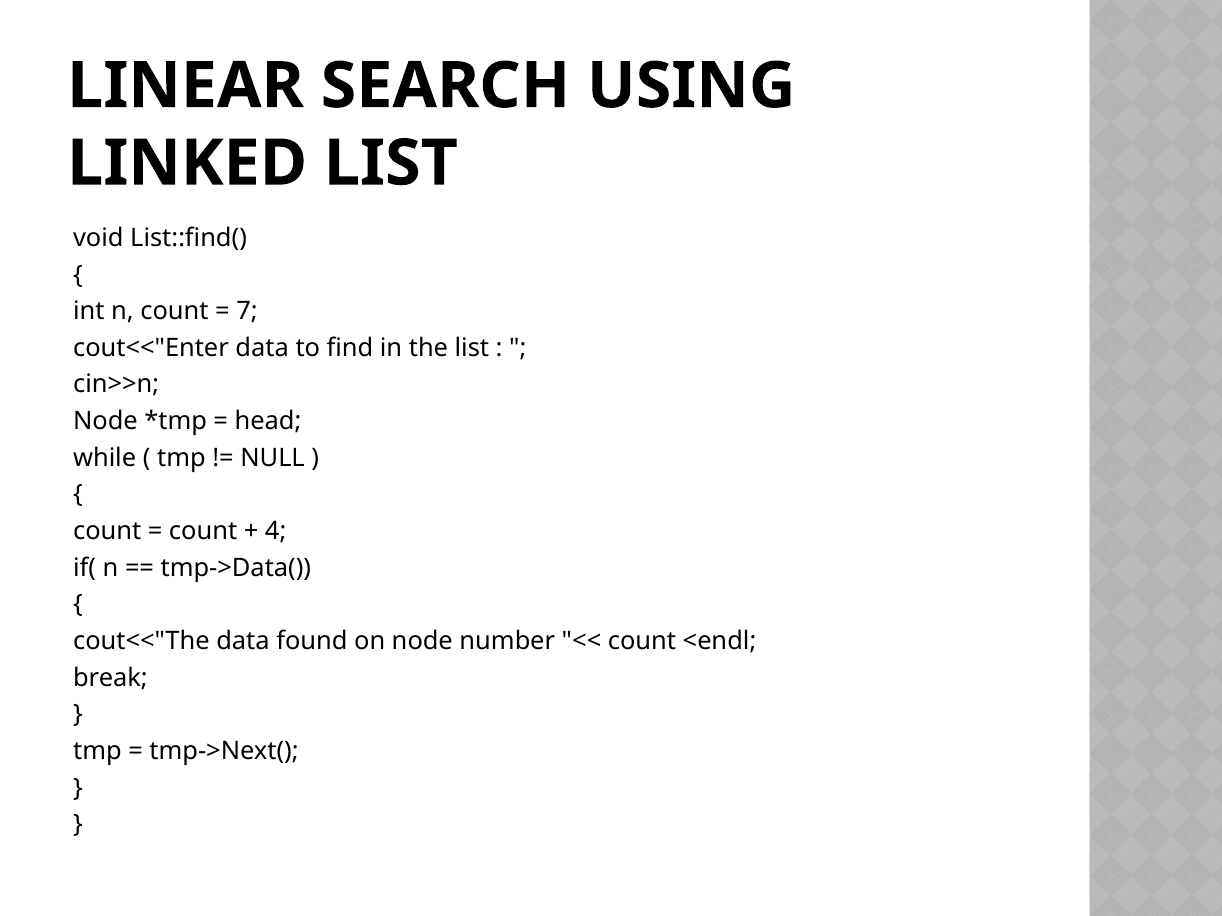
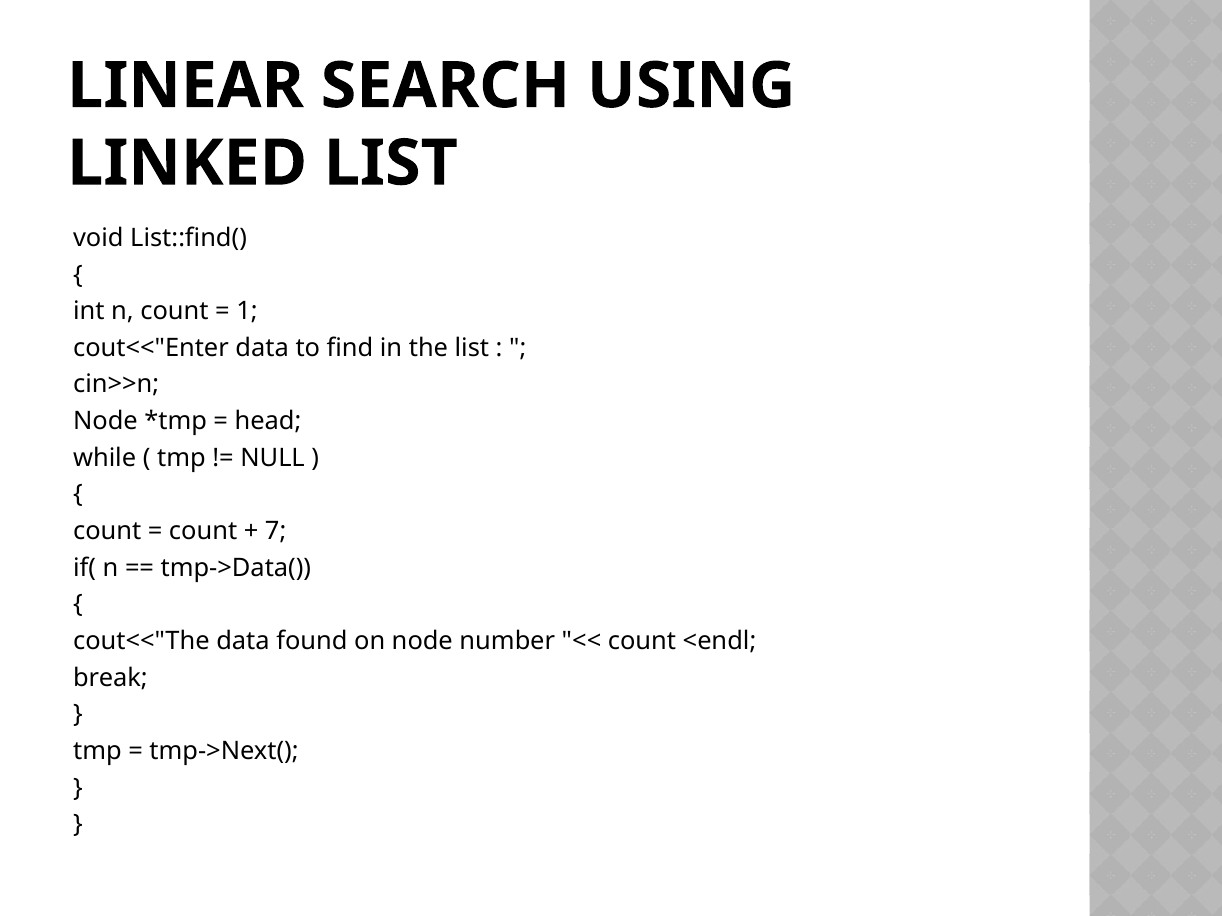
7: 7 -> 1 (247, 311)
4: 4 -> 7 (276, 531)
